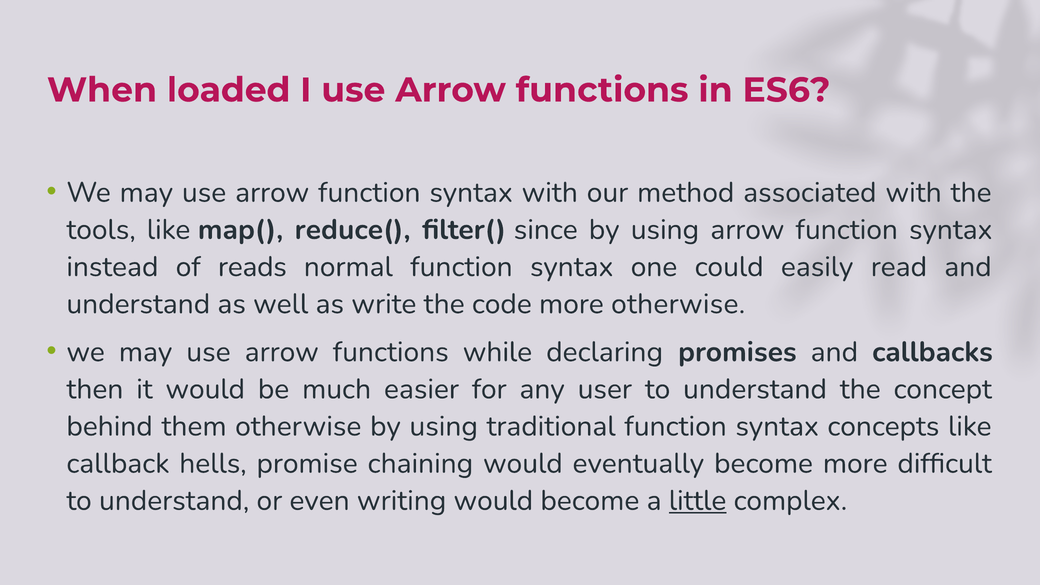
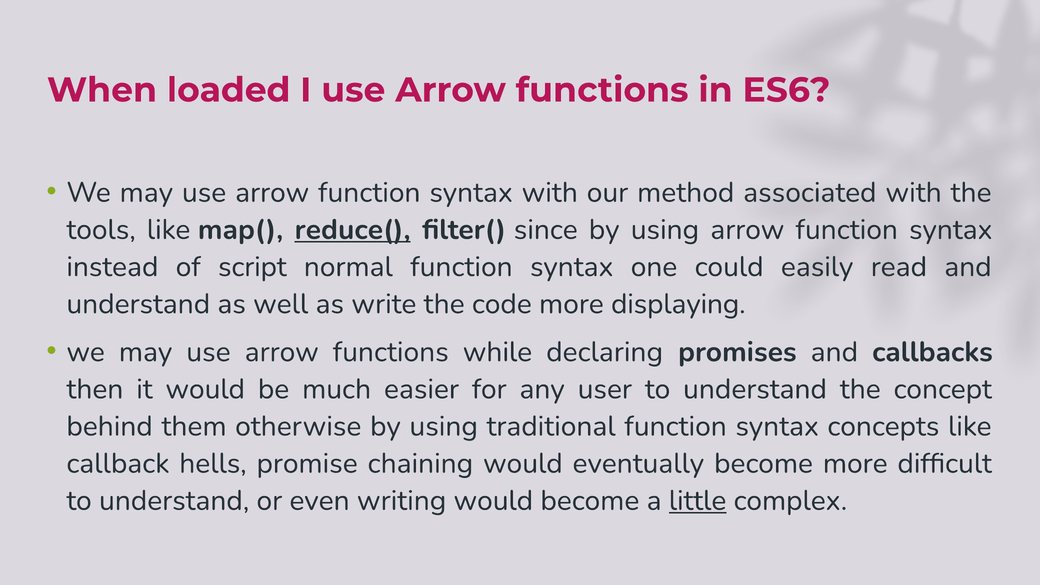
reduce( underline: none -> present (353, 230)
reads: reads -> script (252, 267)
more otherwise: otherwise -> displaying (678, 304)
